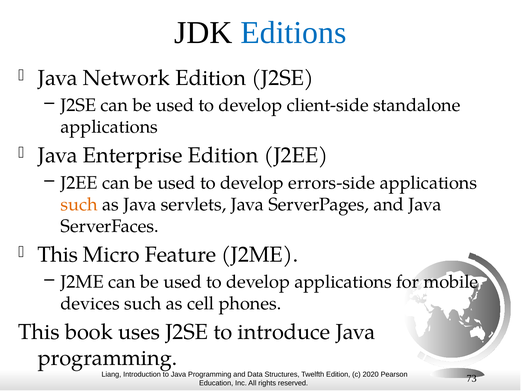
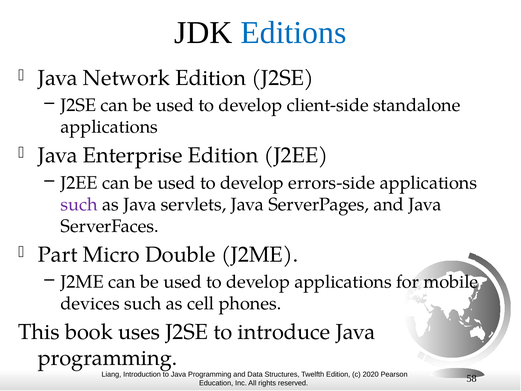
such colour: orange -> purple (79, 204)
This: This -> Part (58, 254)
Feature: Feature -> Double (180, 254)
73: 73 -> 58 (472, 378)
